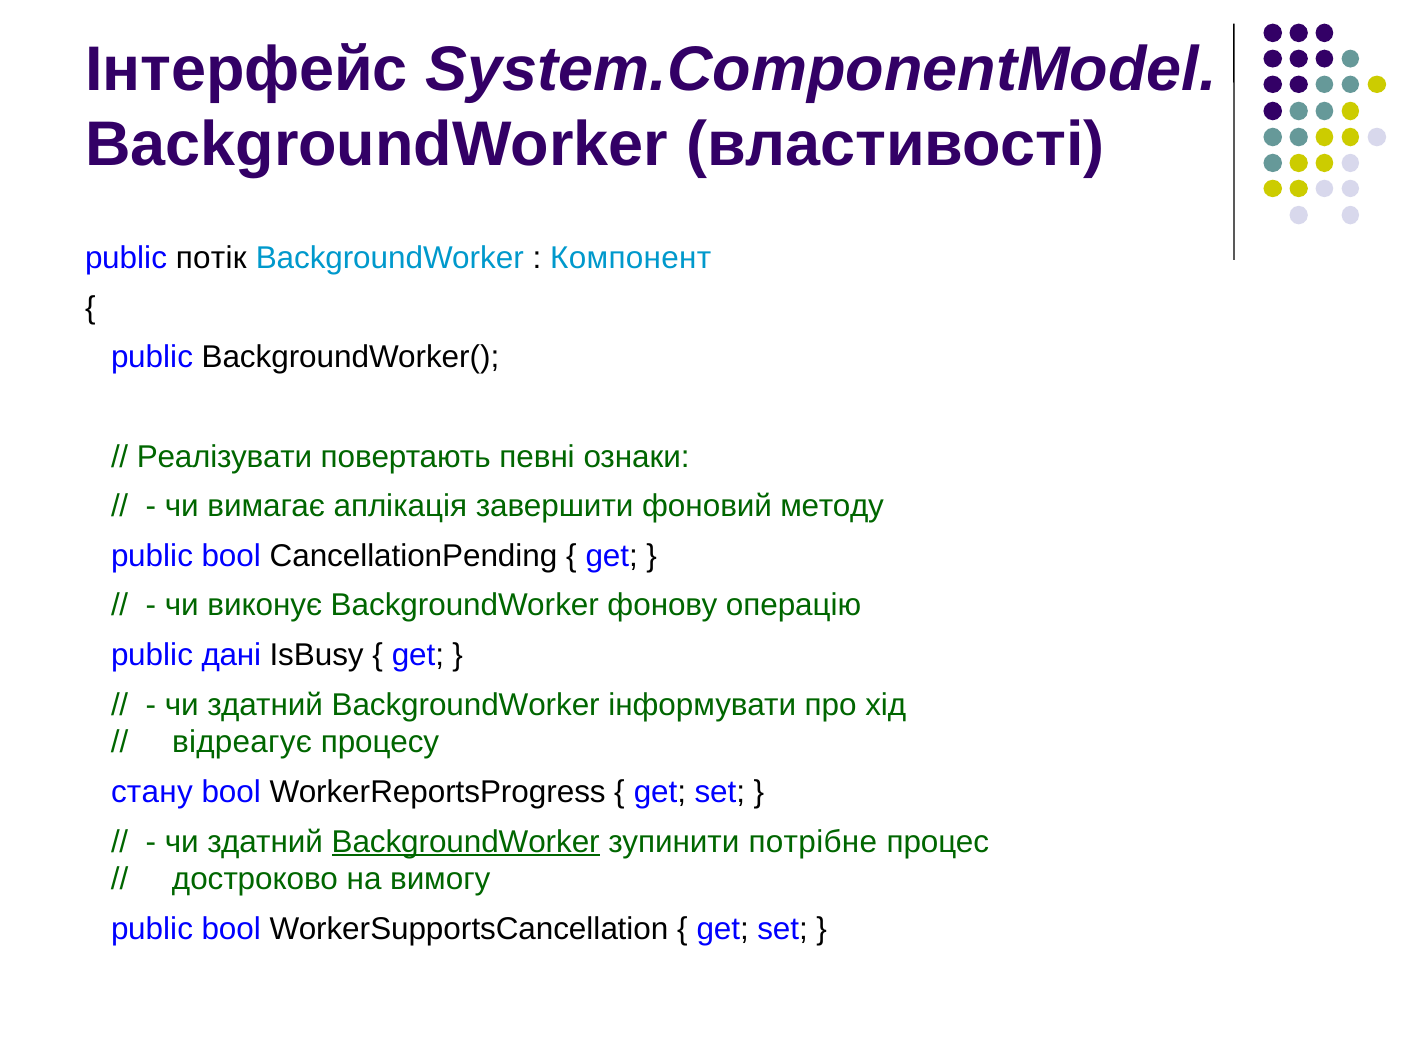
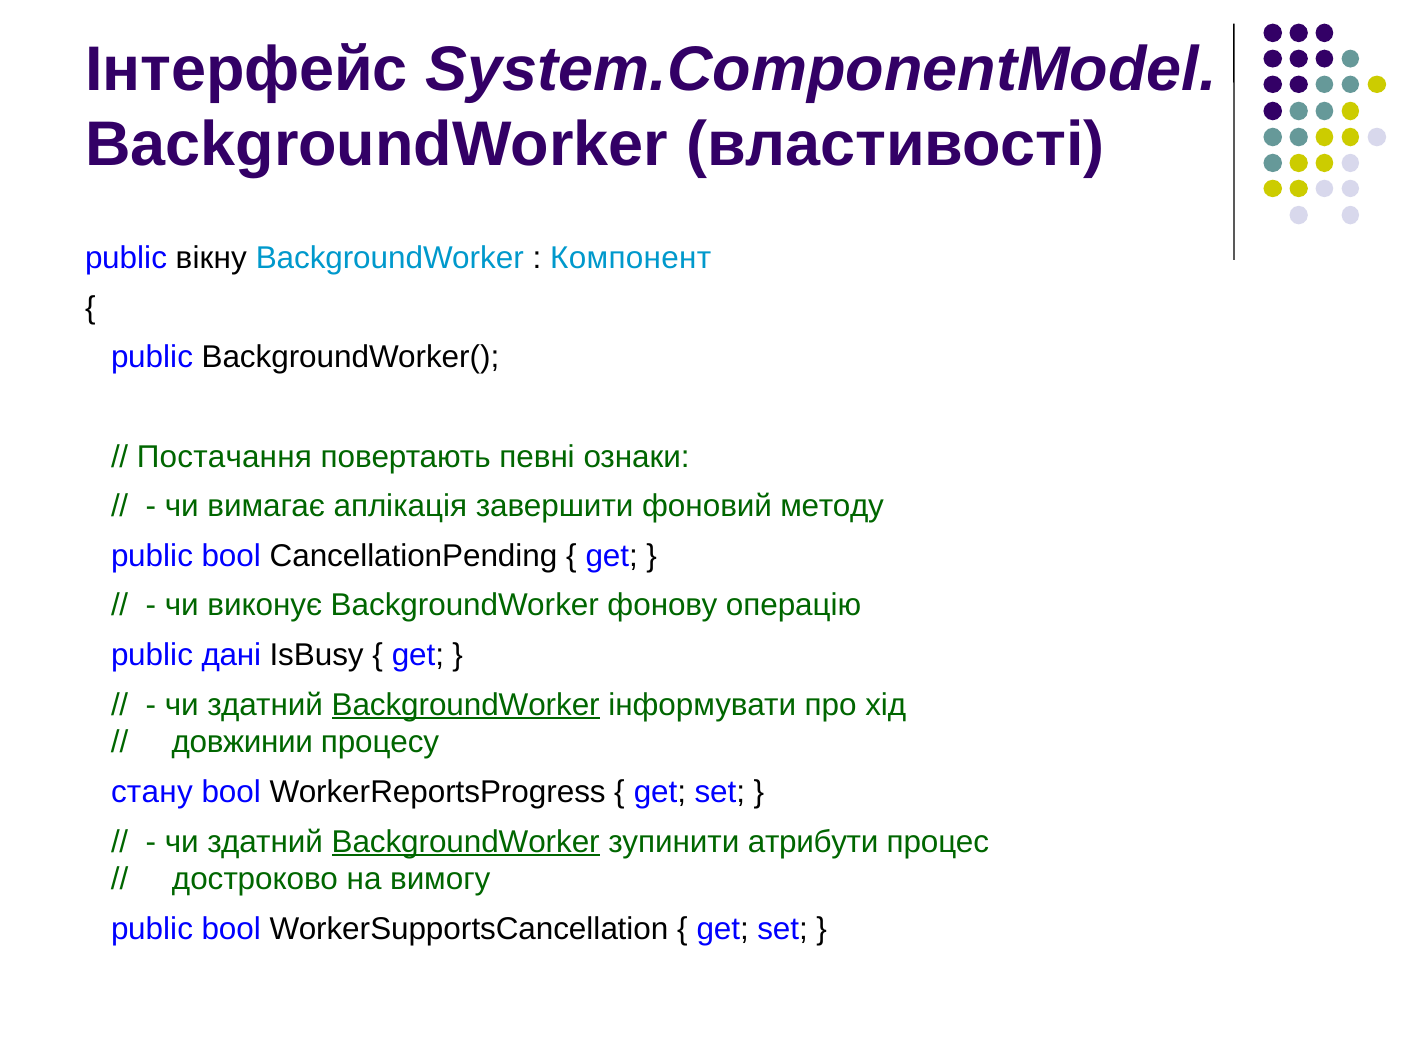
потік: потік -> вікну (211, 258)
Реалізувати: Реалізувати -> Постачання (224, 457)
BackgroundWorker underline: none -> present (466, 705)
відреагує: відреагує -> довжинии (242, 742)
потрібне: потрібне -> атрибути (813, 841)
